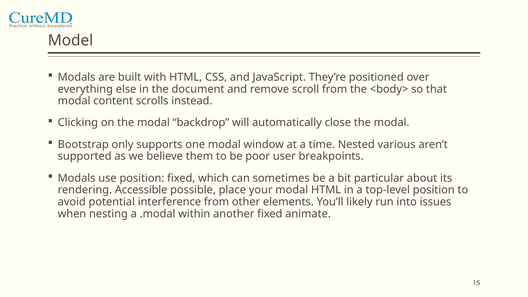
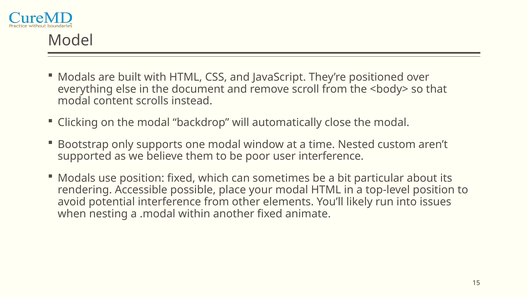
various: various -> custom (397, 144)
user breakpoints: breakpoints -> interference (331, 156)
